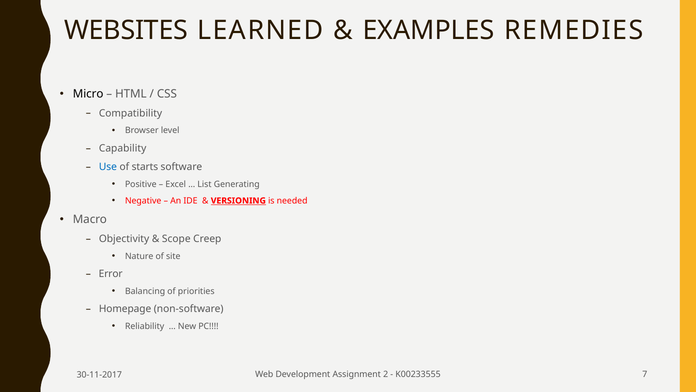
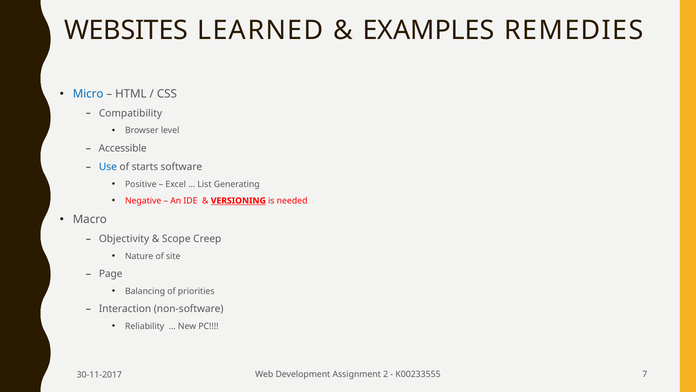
Micro colour: black -> blue (88, 94)
Capability: Capability -> Accessible (123, 148)
Error: Error -> Page (111, 274)
Homepage: Homepage -> Interaction (125, 309)
